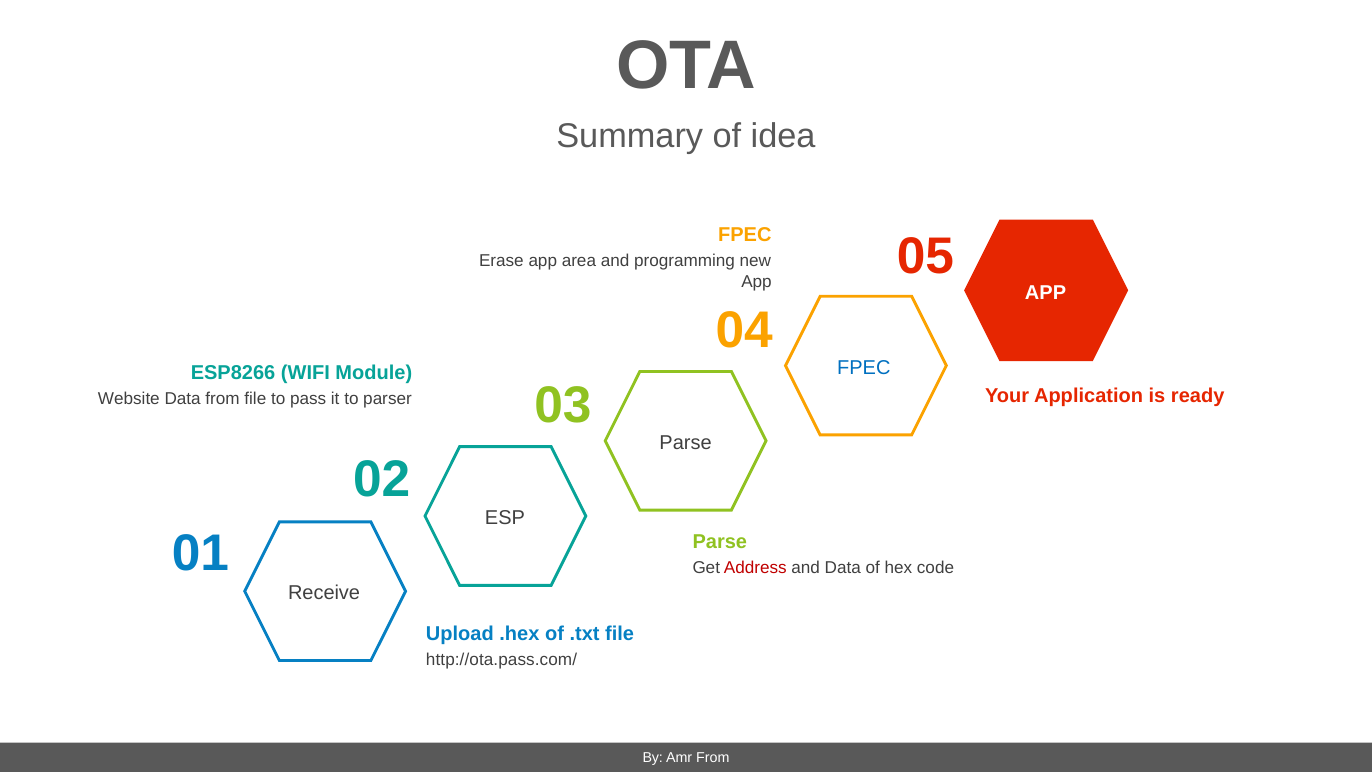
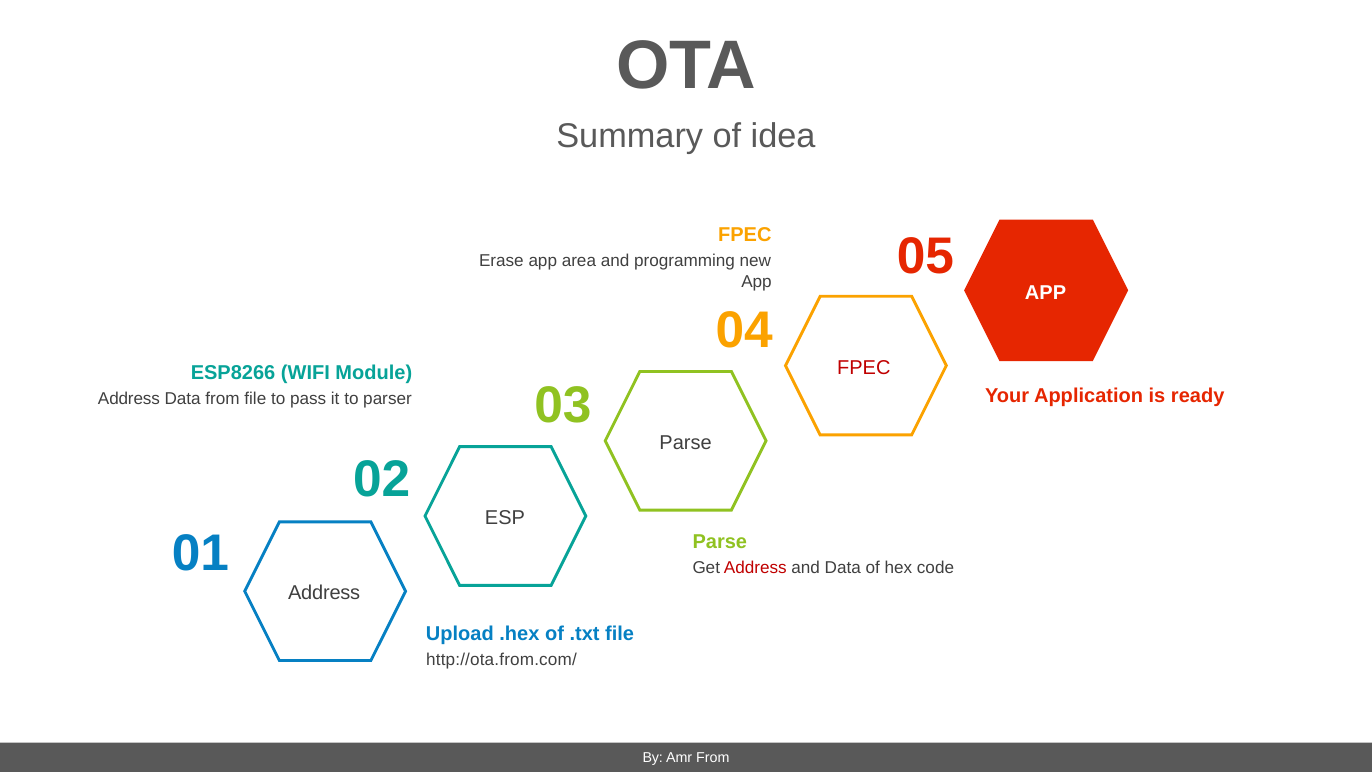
FPEC colour: blue -> red (864, 367)
Website: Website -> Address (129, 399)
Receive: Receive -> Address (324, 592)
http://ota.pass.com/: http://ota.pass.com/ -> http://ota.from.com/ (502, 659)
